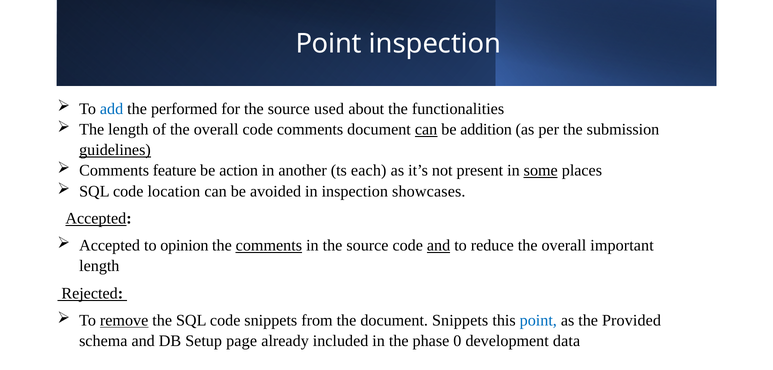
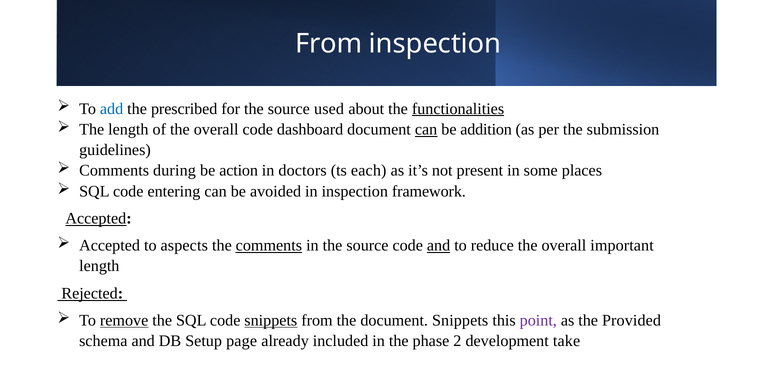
Point: Point -> From (329, 44)
performed: performed -> prescribed (184, 109)
functionalities underline: none -> present (458, 109)
code comments: comments -> dashboard (310, 130)
guidelines underline: present -> none (115, 150)
feature: feature -> during (174, 171)
another: another -> doctors (303, 171)
some underline: present -> none (541, 171)
location: location -> entering (174, 192)
showcases: showcases -> framework (429, 192)
opinion: opinion -> aspects (184, 246)
snippets underline: none -> present (271, 321)
point colour: blue -> purple (538, 321)
0: 0 -> 2 (457, 341)
data: data -> take (567, 341)
